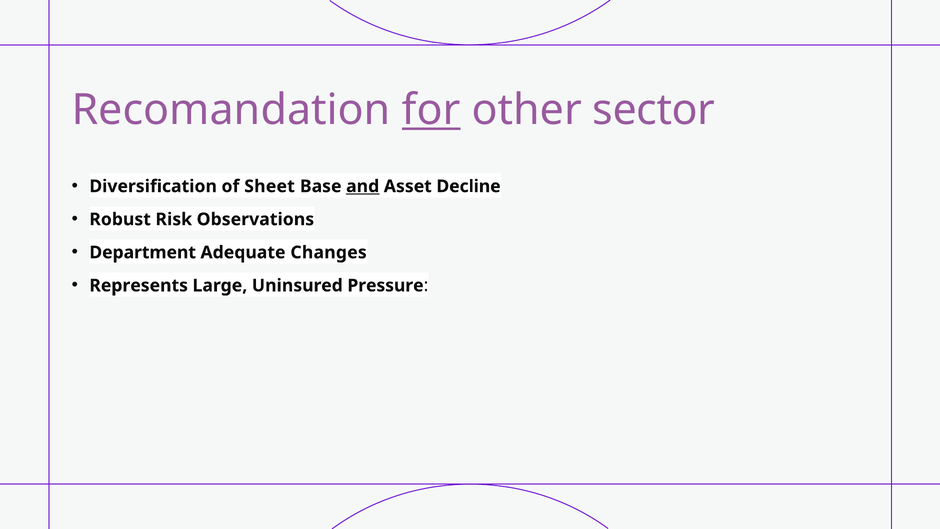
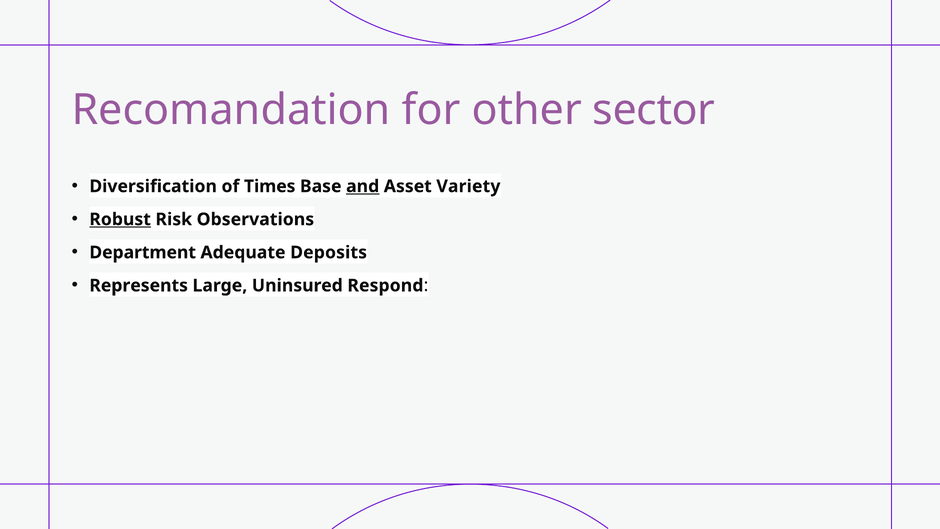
for underline: present -> none (431, 110)
Sheet: Sheet -> Times (270, 186)
Decline: Decline -> Variety (468, 186)
Robust underline: none -> present (120, 219)
Changes: Changes -> Deposits (329, 252)
Pressure: Pressure -> Respond (385, 285)
